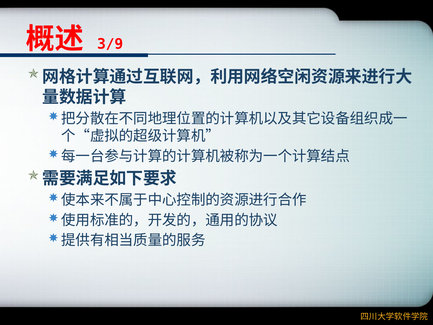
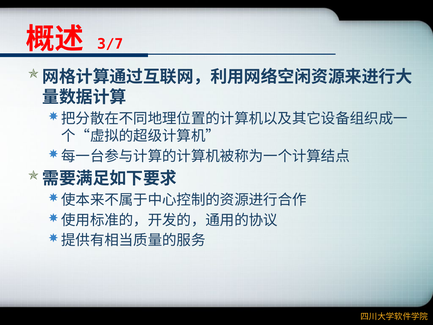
3/9: 3/9 -> 3/7 (110, 44)
